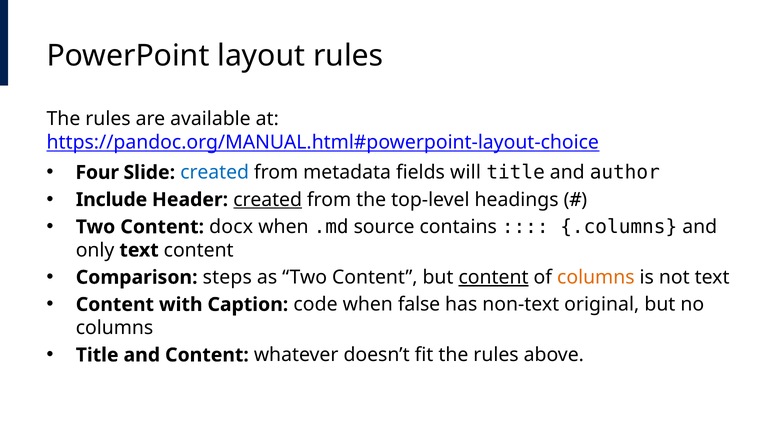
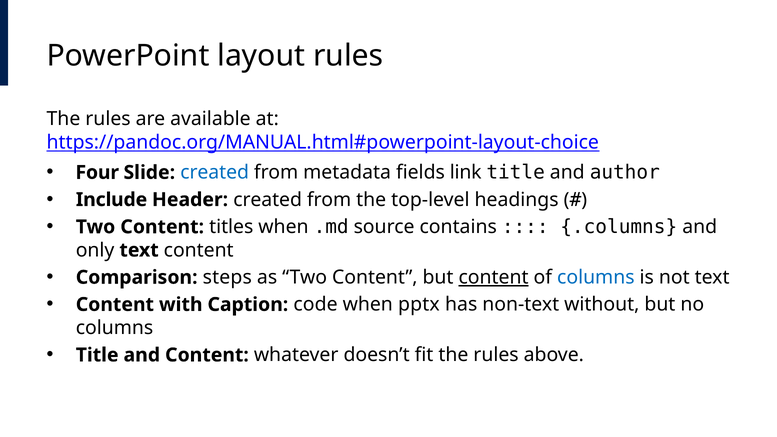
will: will -> link (466, 173)
created underline: present -> none (268, 200)
docx: docx -> titles (231, 227)
columns colour: orange -> blue (596, 277)
false: false -> pptx (419, 305)
original: original -> without (602, 305)
